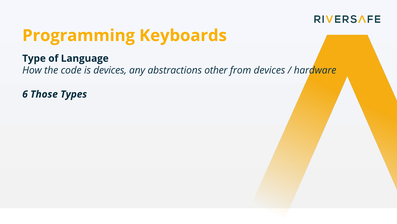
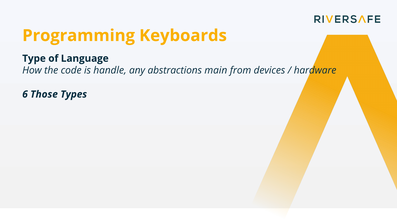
is devices: devices -> handle (110, 70)
other: other -> main (216, 70)
